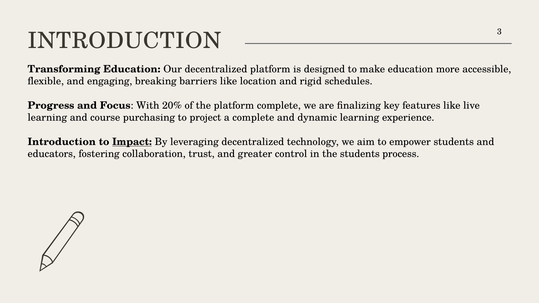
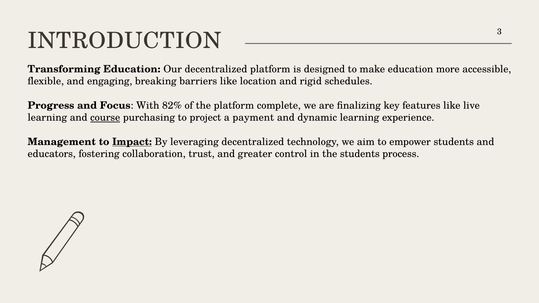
20%: 20% -> 82% (172, 106)
course underline: none -> present (105, 118)
a complete: complete -> payment (253, 118)
Introduction: Introduction -> Management (62, 142)
